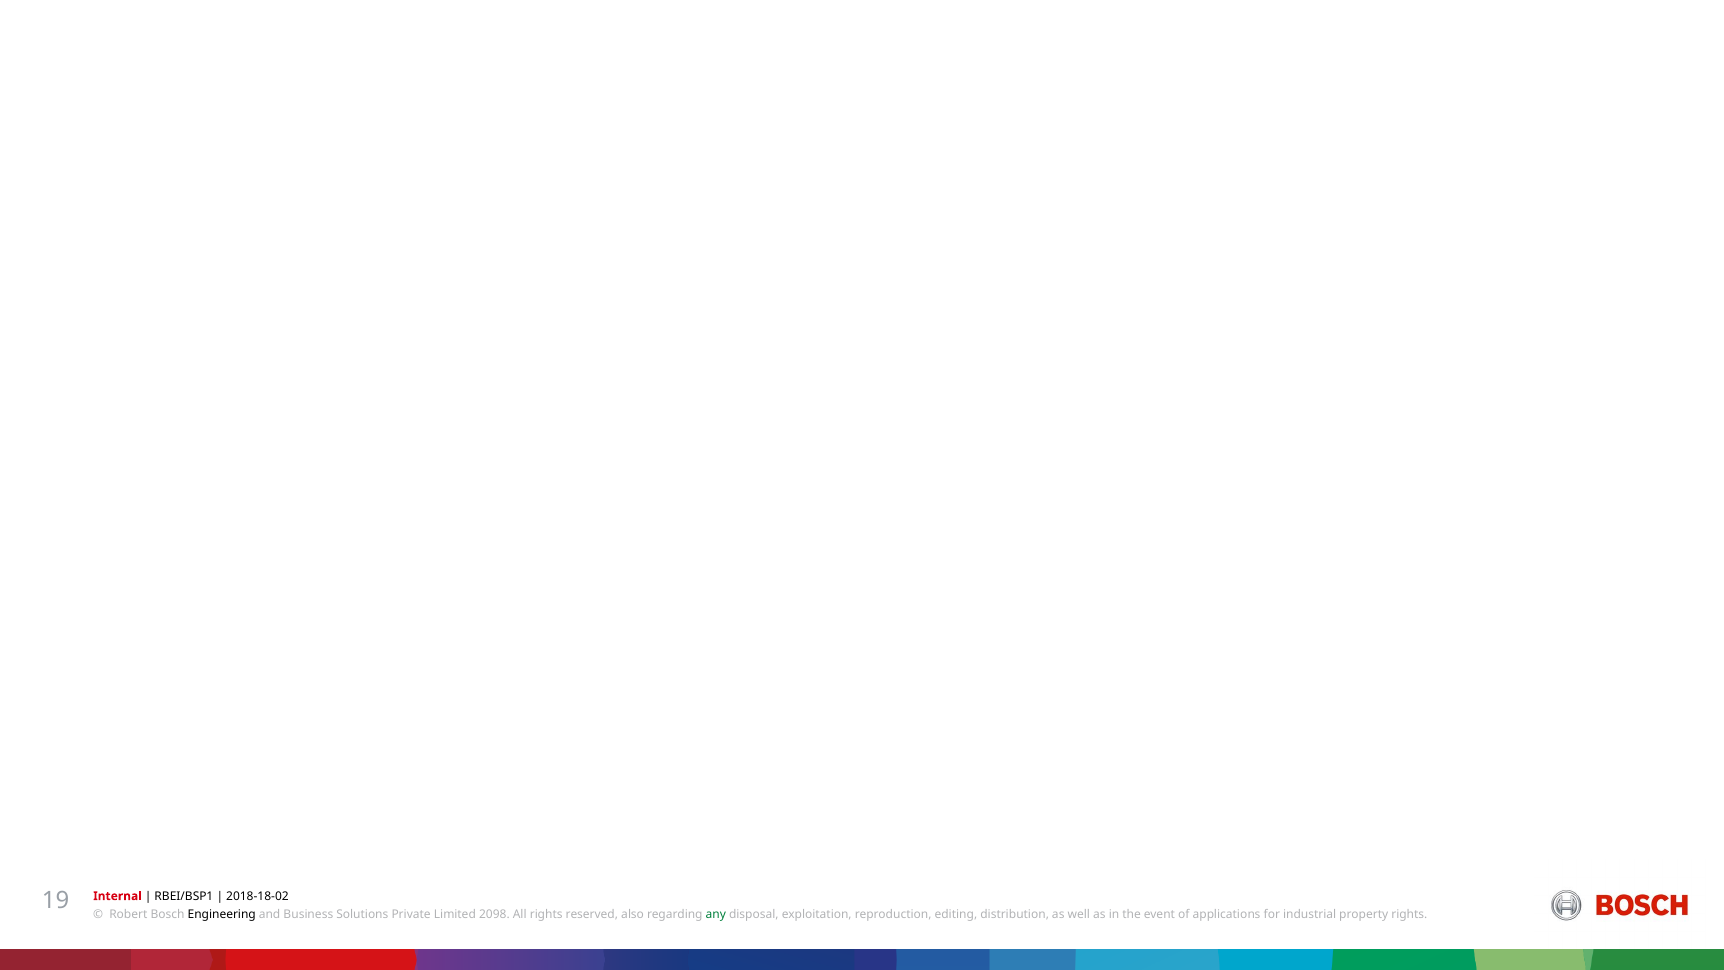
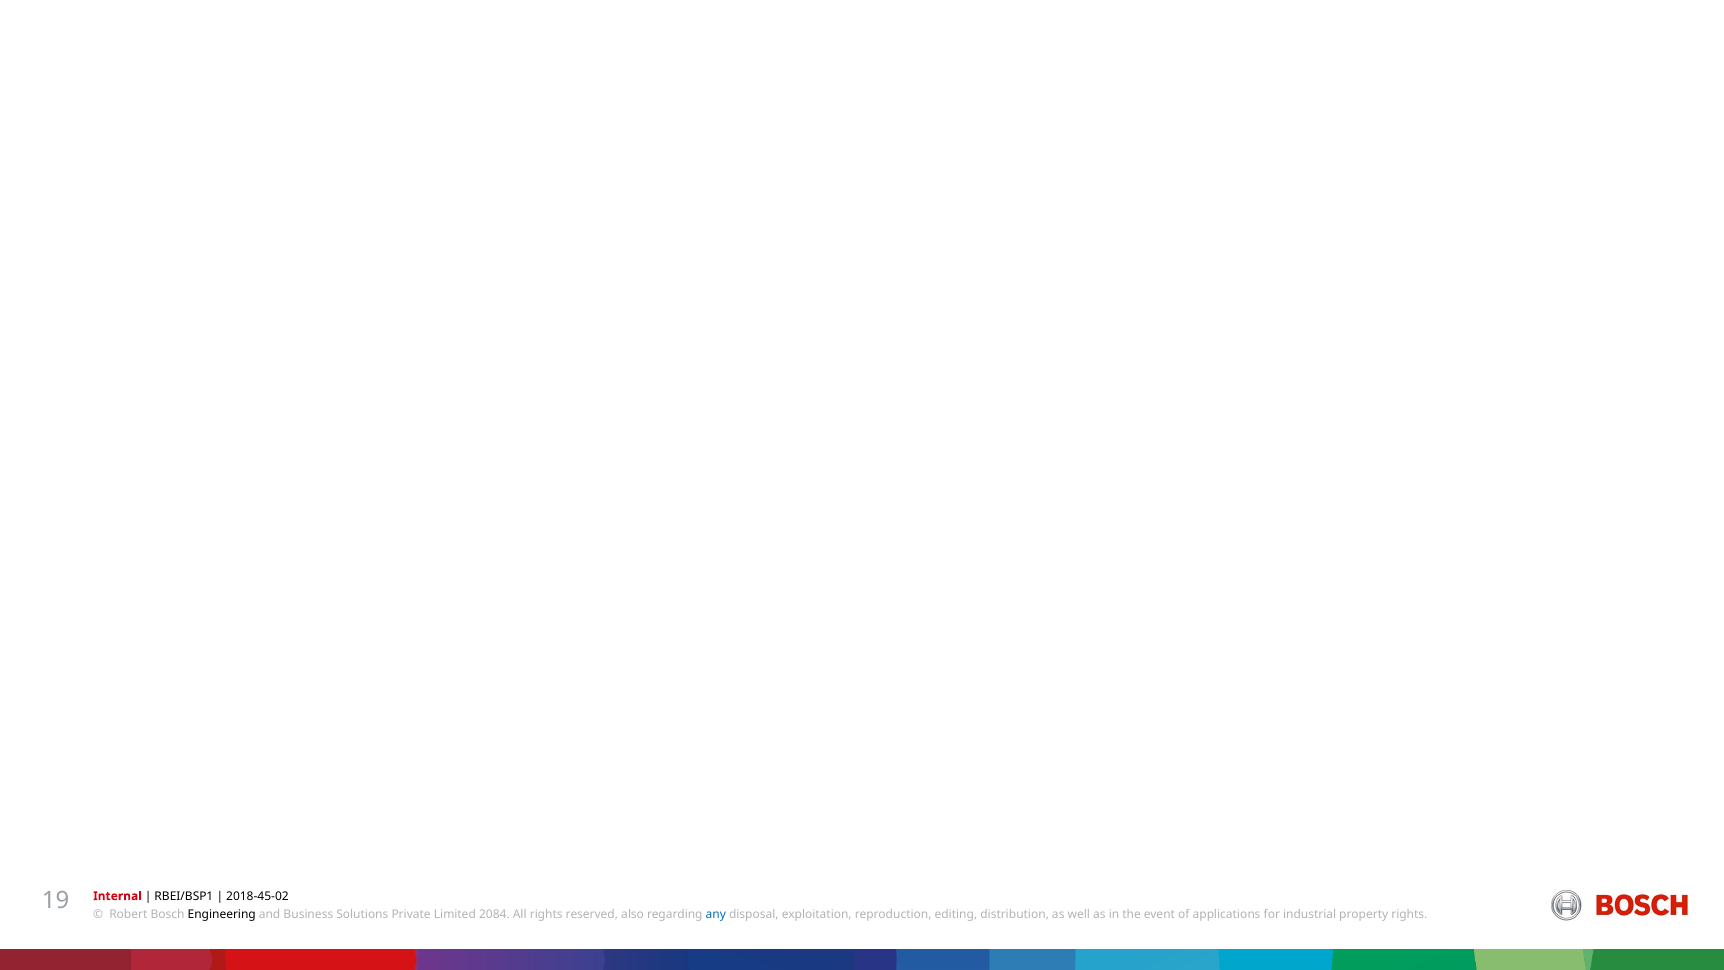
2018-18-02: 2018-18-02 -> 2018-45-02 (257, 896)
2098: 2098 -> 2084 (494, 914)
any colour: green -> blue (716, 914)
